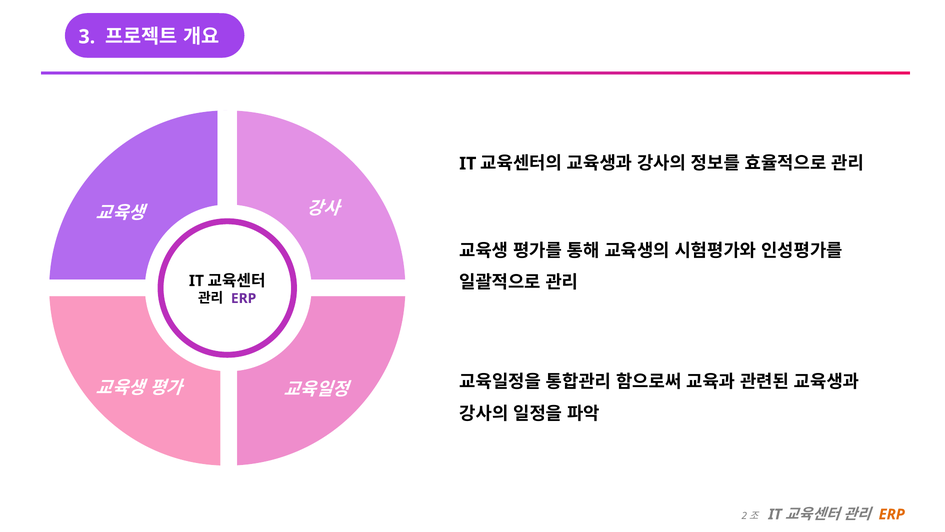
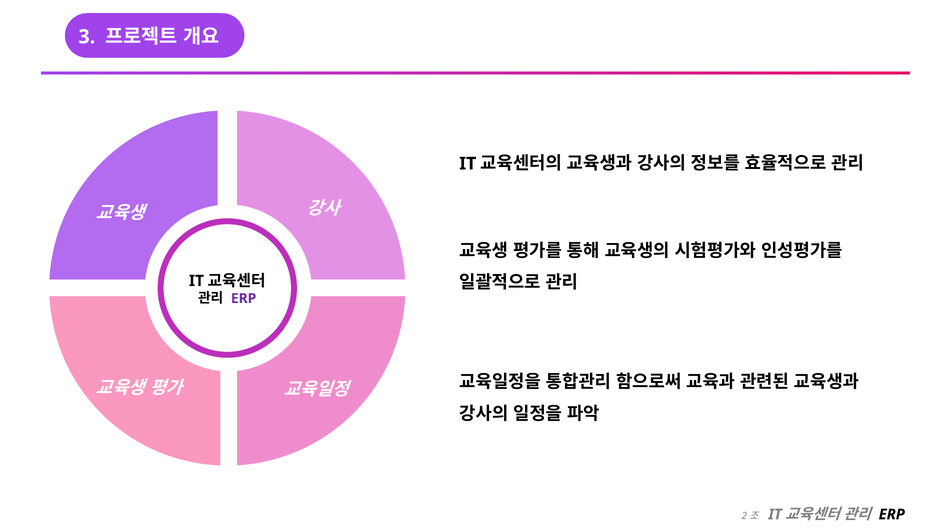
ERP colour: orange -> black (892, 514)
